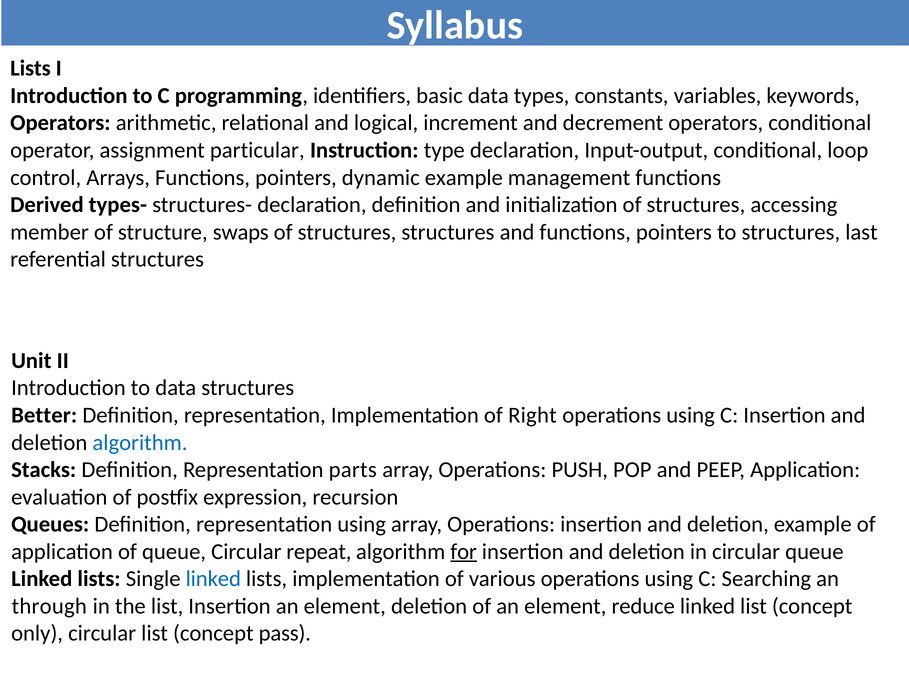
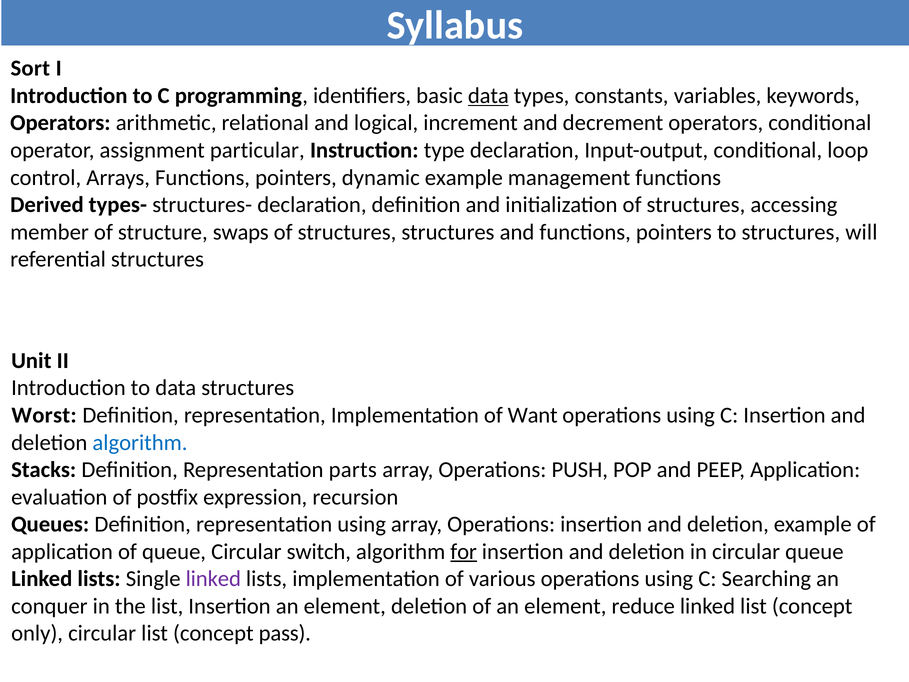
Lists: Lists -> Sort (30, 68)
data underline: none -> present (488, 96)
last: last -> will (861, 232)
Better: Better -> Worst (44, 415)
Right: Right -> Want (533, 415)
repeat: repeat -> switch (319, 551)
linked colour: blue -> purple (213, 579)
through: through -> conquer (49, 606)
